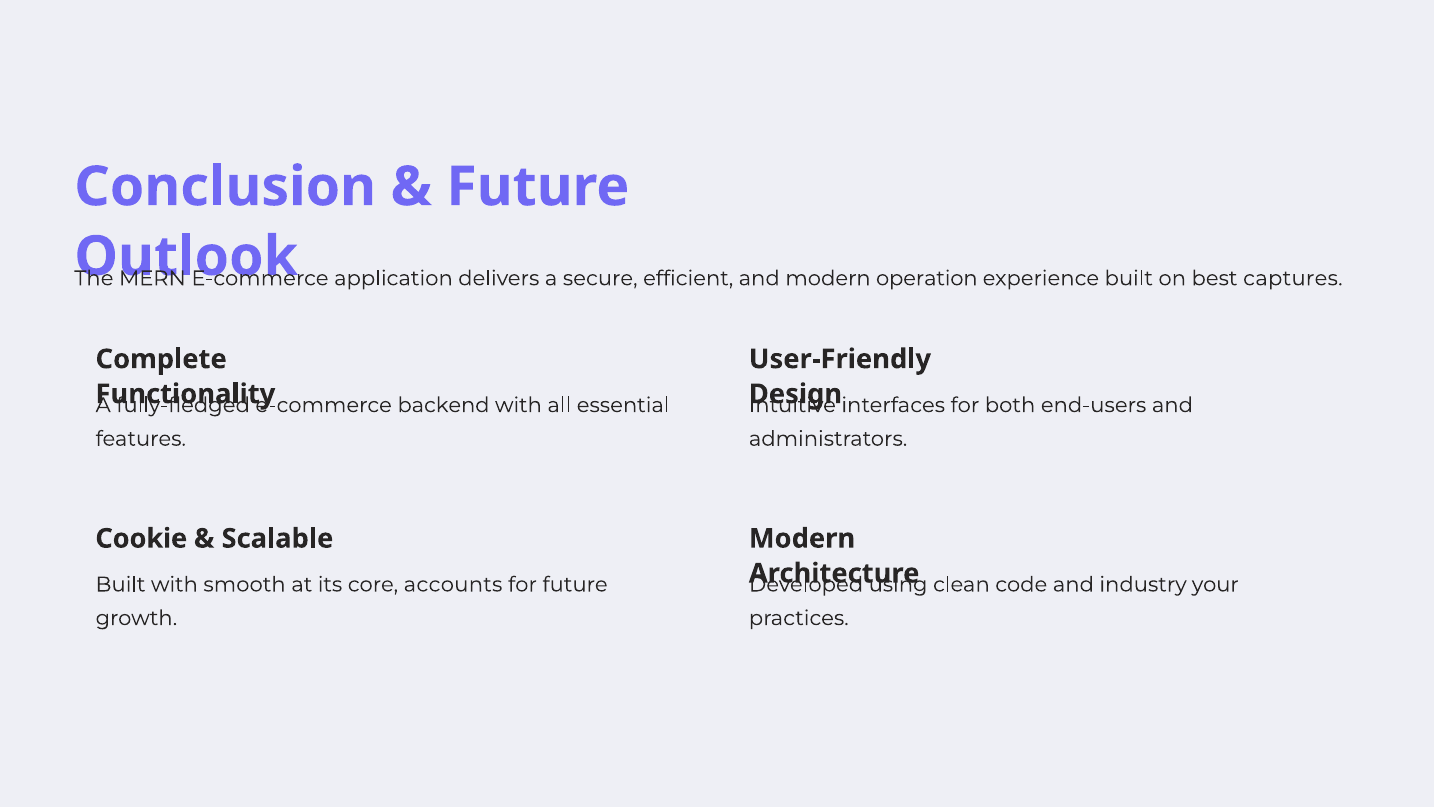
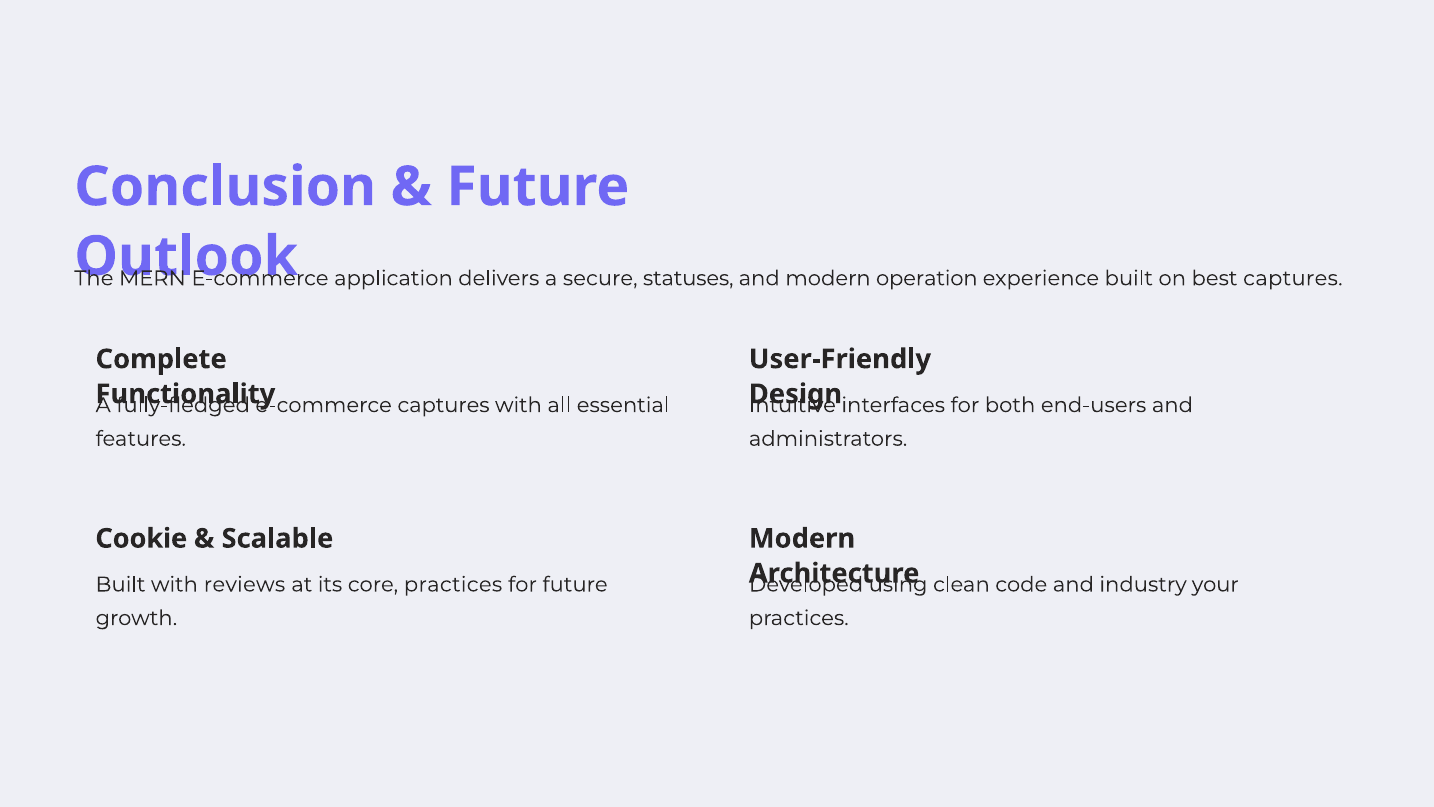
efficient: efficient -> statuses (688, 278)
e-commerce backend: backend -> captures (443, 405)
smooth: smooth -> reviews (244, 584)
core accounts: accounts -> practices (453, 584)
